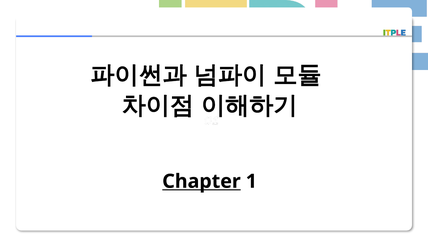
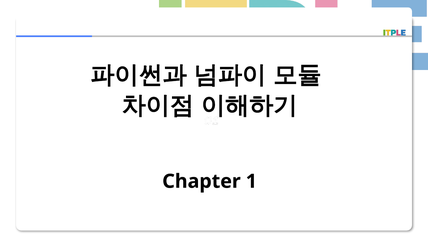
Chapter underline: present -> none (201, 181)
